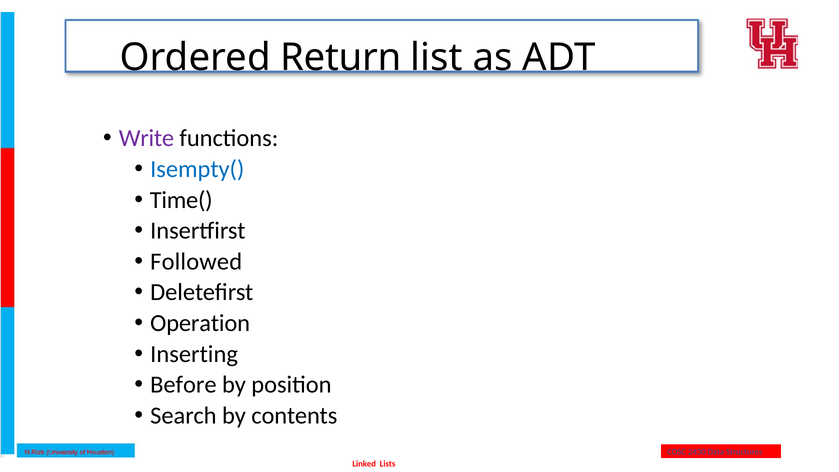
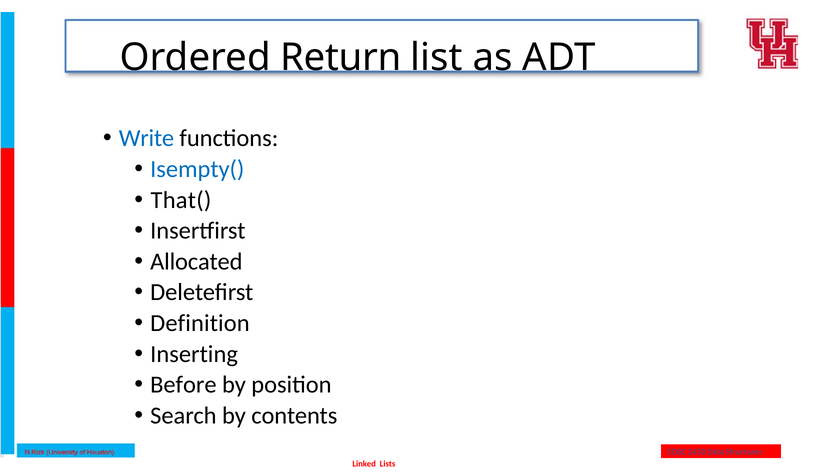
Write colour: purple -> blue (146, 138)
Time(: Time( -> That( (181, 200)
Followed: Followed -> Allocated (196, 262)
Operation: Operation -> Definition (200, 323)
